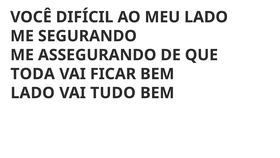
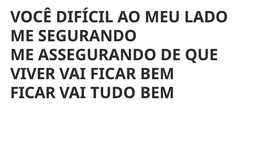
TODA: TODA -> VIVER (33, 74)
LADO: LADO -> FICAR (33, 93)
